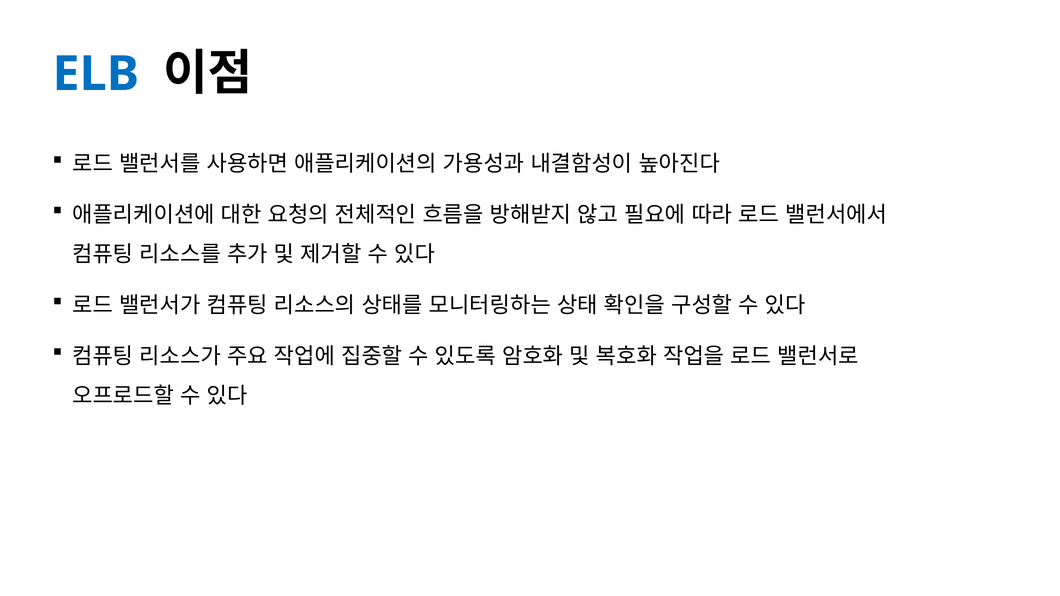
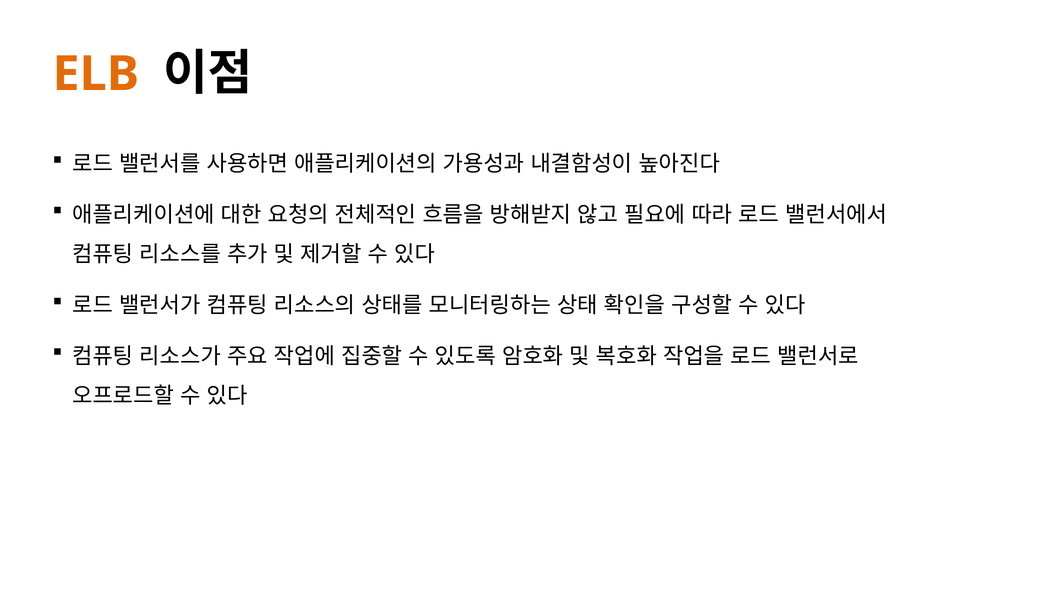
ELB colour: blue -> orange (96, 74)
